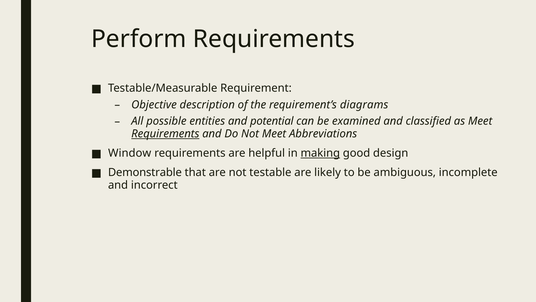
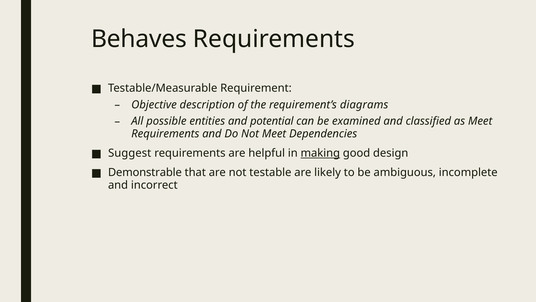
Perform: Perform -> Behaves (139, 39)
Requirements underline: present -> none (165, 134)
Abbreviations: Abbreviations -> Dependencies (323, 134)
Window: Window -> Suggest (130, 153)
